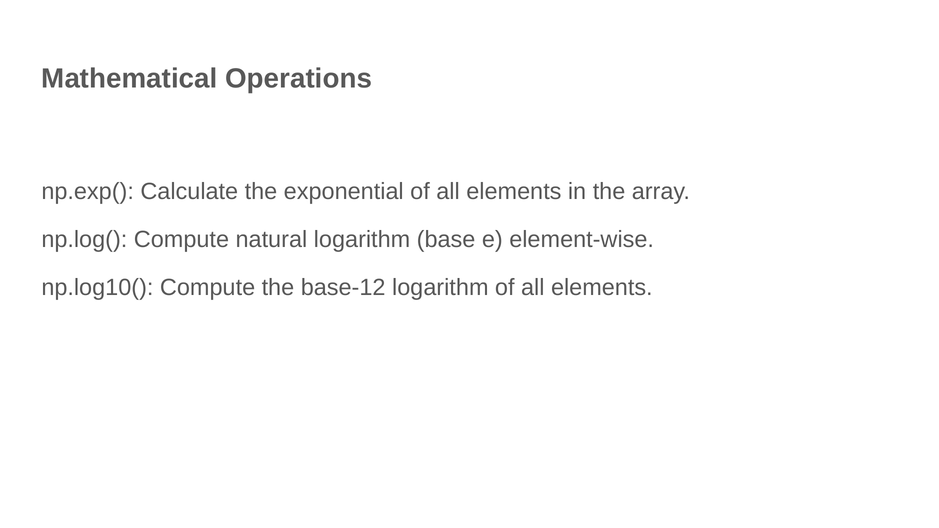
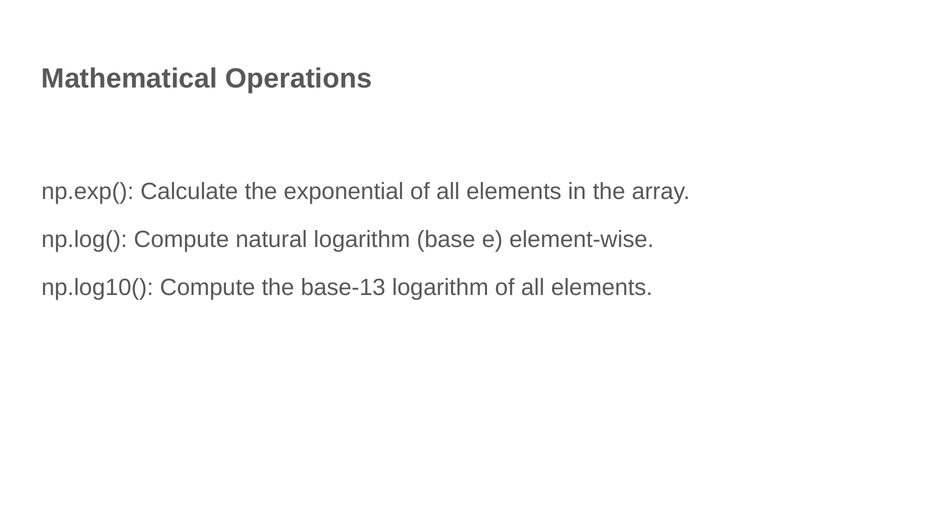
base-12: base-12 -> base-13 (343, 288)
